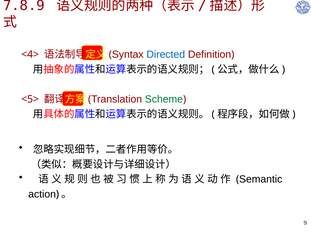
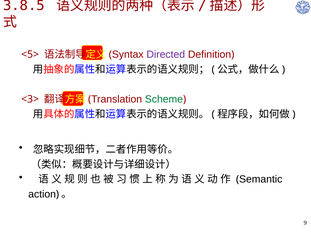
7.8.9: 7.8.9 -> 3.8.5 (24, 6)
<4>: <4> -> <5> (30, 55)
Directed colour: blue -> purple (166, 55)
<5>: <5> -> <3> (30, 99)
